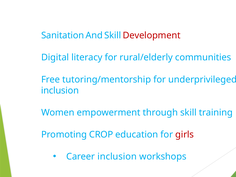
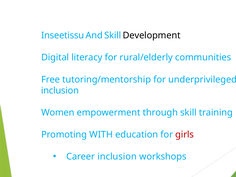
Sanitation: Sanitation -> Inseetissu (63, 35)
Development colour: red -> black (152, 35)
CROP: CROP -> WITH (101, 135)
